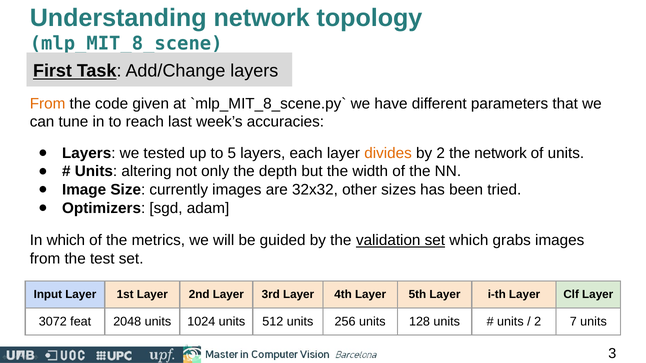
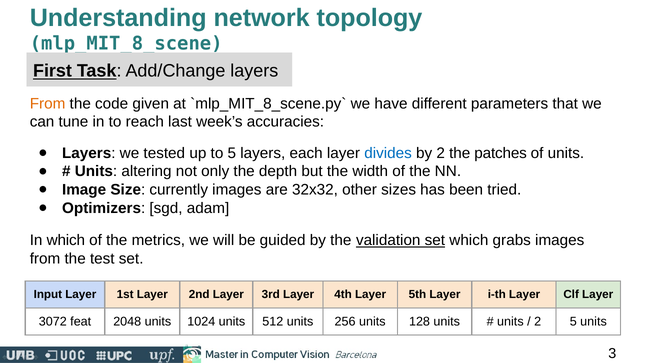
divides colour: orange -> blue (388, 153)
the network: network -> patches (501, 153)
2 7: 7 -> 5 (573, 322)
